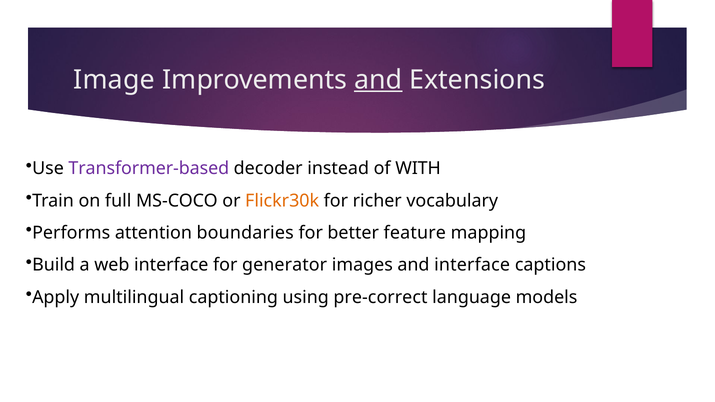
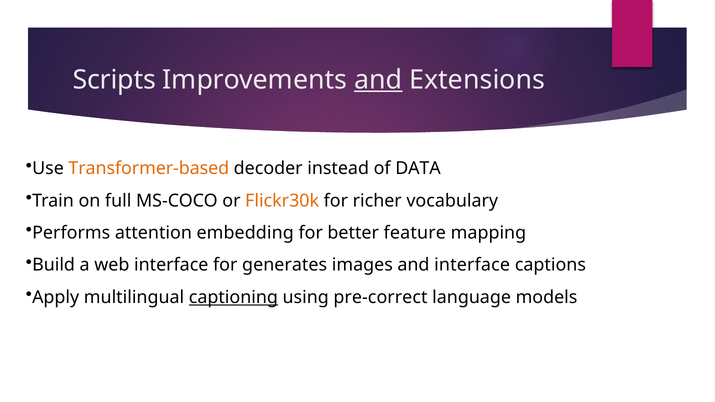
Image: Image -> Scripts (114, 80)
Transformer-based colour: purple -> orange (149, 169)
WITH: WITH -> DATA (418, 169)
boundaries: boundaries -> embedding (245, 233)
generator: generator -> generates (285, 265)
captioning underline: none -> present (233, 297)
